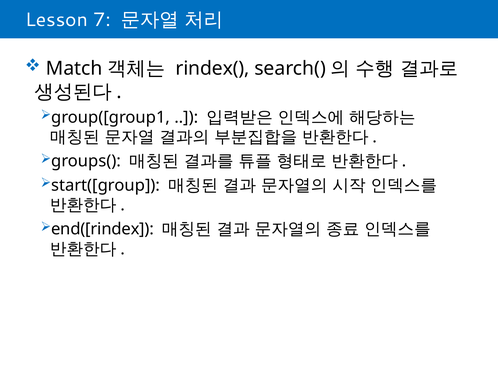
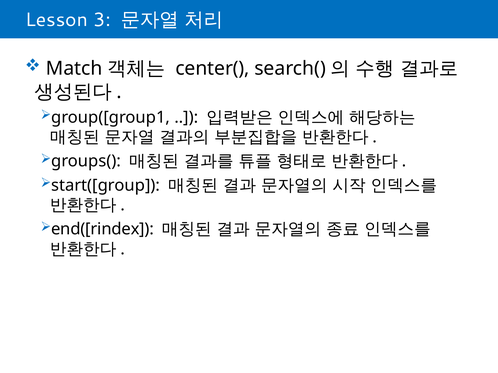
7: 7 -> 3 (102, 20)
rindex(: rindex( -> center( (212, 69)
